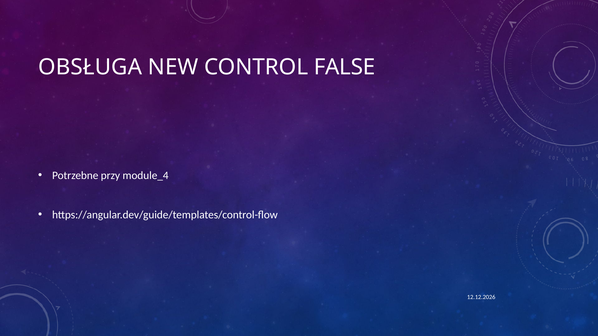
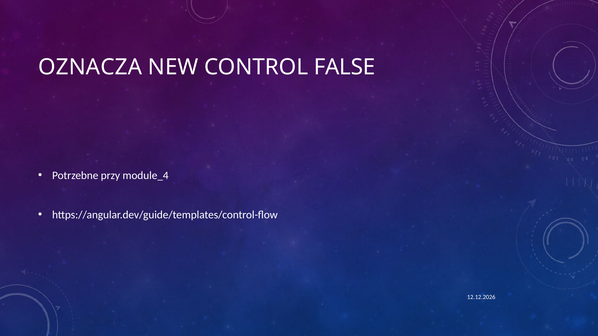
OBSŁUGA: OBSŁUGA -> OZNACZA (90, 67)
